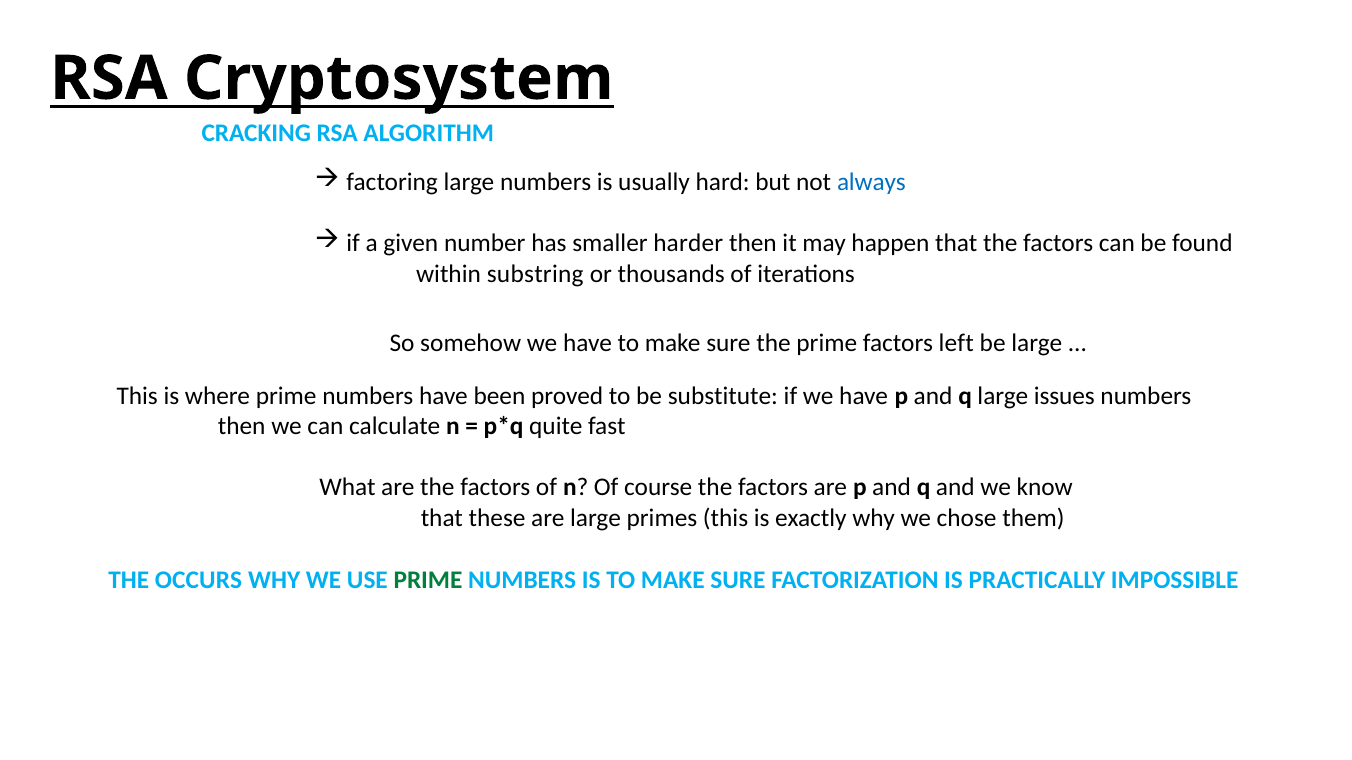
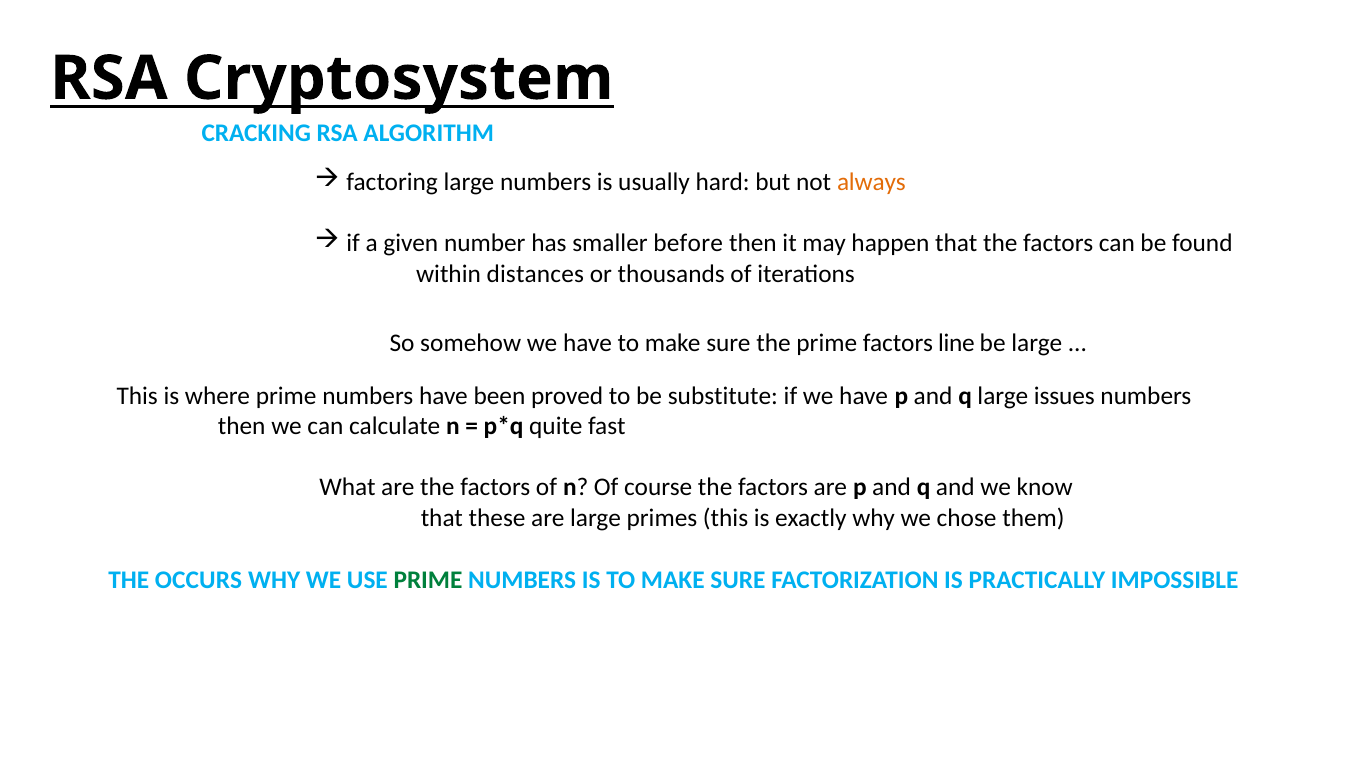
always colour: blue -> orange (871, 183)
harder: harder -> before (688, 244)
substring: substring -> distances (535, 274)
left: left -> line (956, 344)
